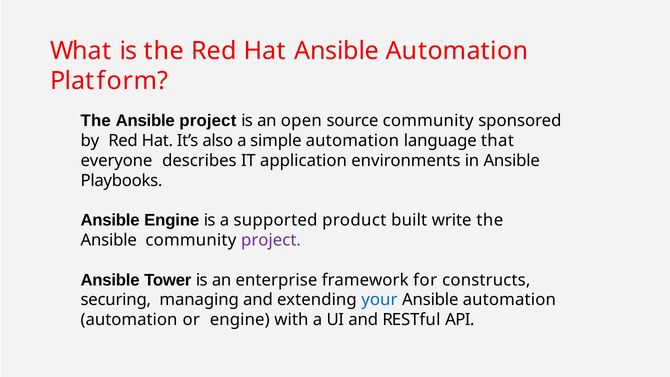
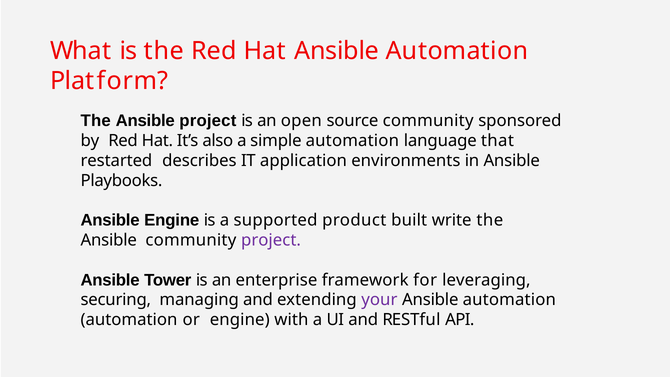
everyone: everyone -> restarted (116, 161)
constructs: constructs -> leveraging (486, 280)
your colour: blue -> purple (379, 300)
